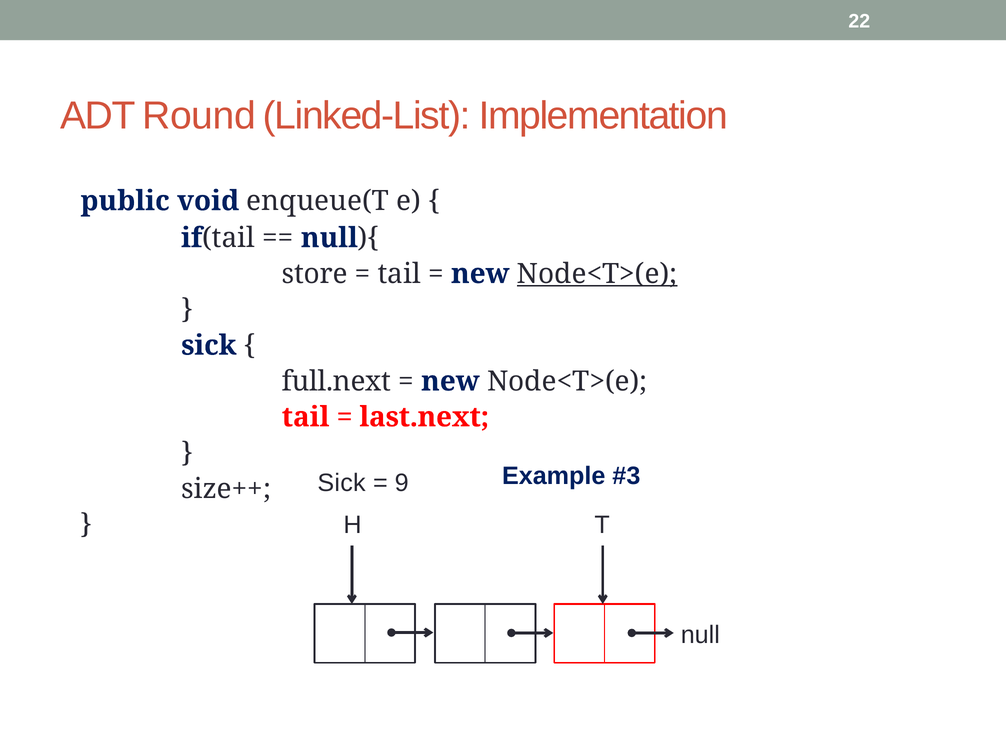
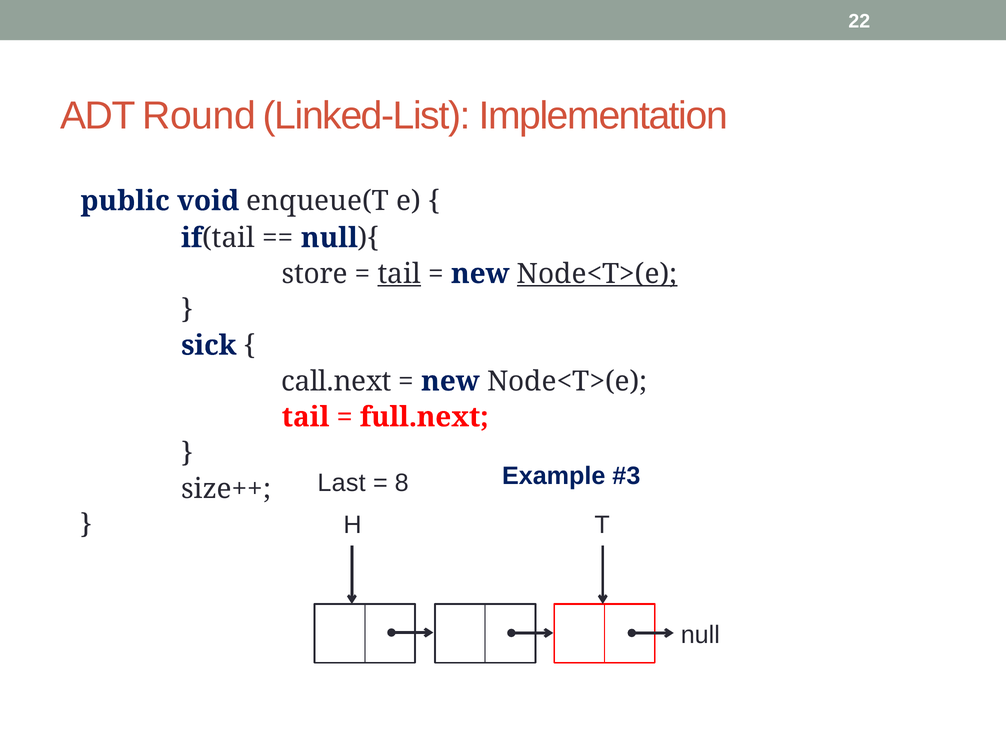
tail underline: none -> present (399, 274)
full.next: full.next -> call.next (336, 381)
last.next: last.next -> full.next (424, 417)
Sick: Sick -> Last (342, 483)
9: 9 -> 8 (402, 483)
